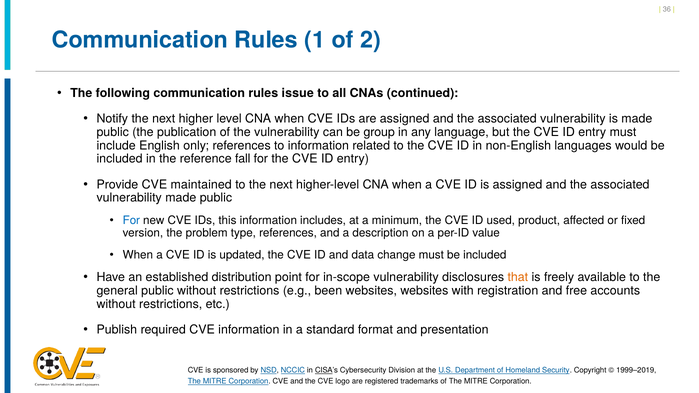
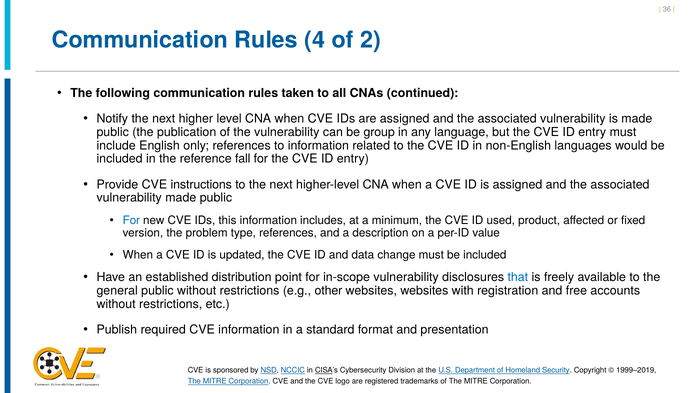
1: 1 -> 4 (315, 40)
issue: issue -> taken (298, 93)
maintained: maintained -> instructions (201, 185)
that colour: orange -> blue (518, 277)
been: been -> other (328, 291)
